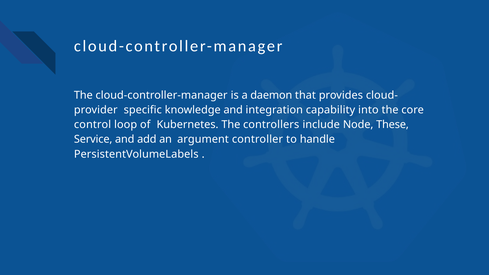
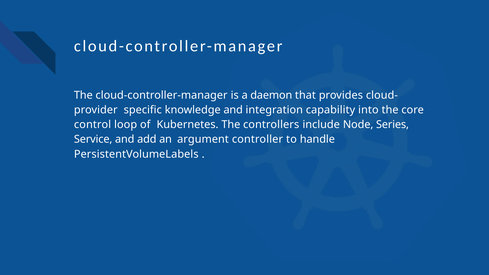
These: These -> Series (392, 125)
